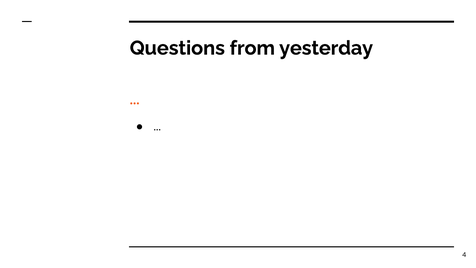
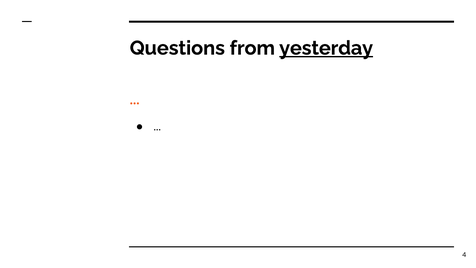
yesterday underline: none -> present (326, 48)
